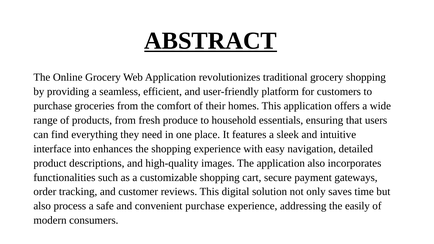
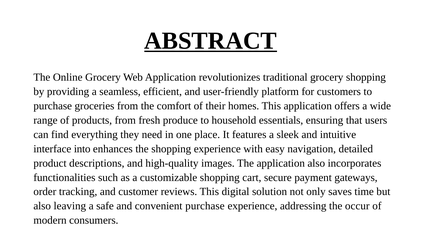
process: process -> leaving (70, 206)
easily: easily -> occur (357, 206)
